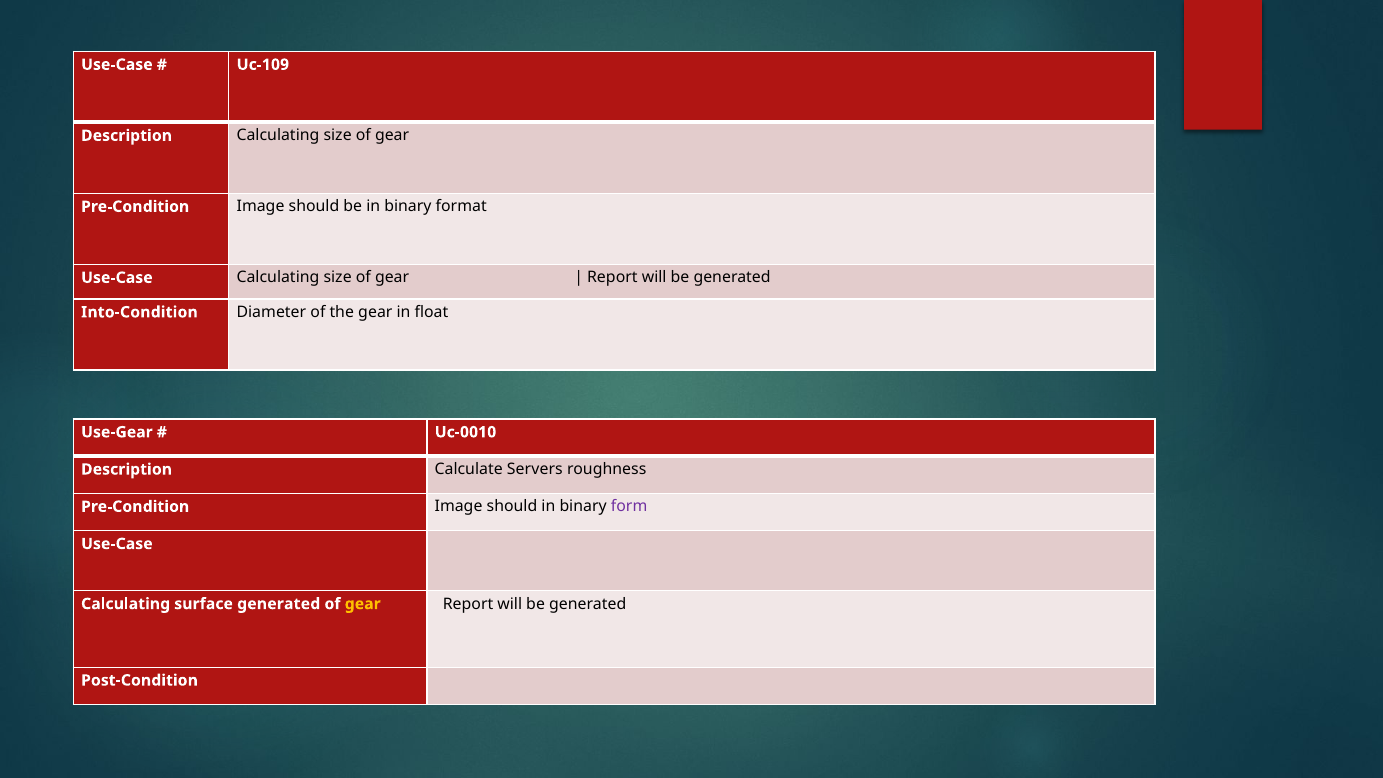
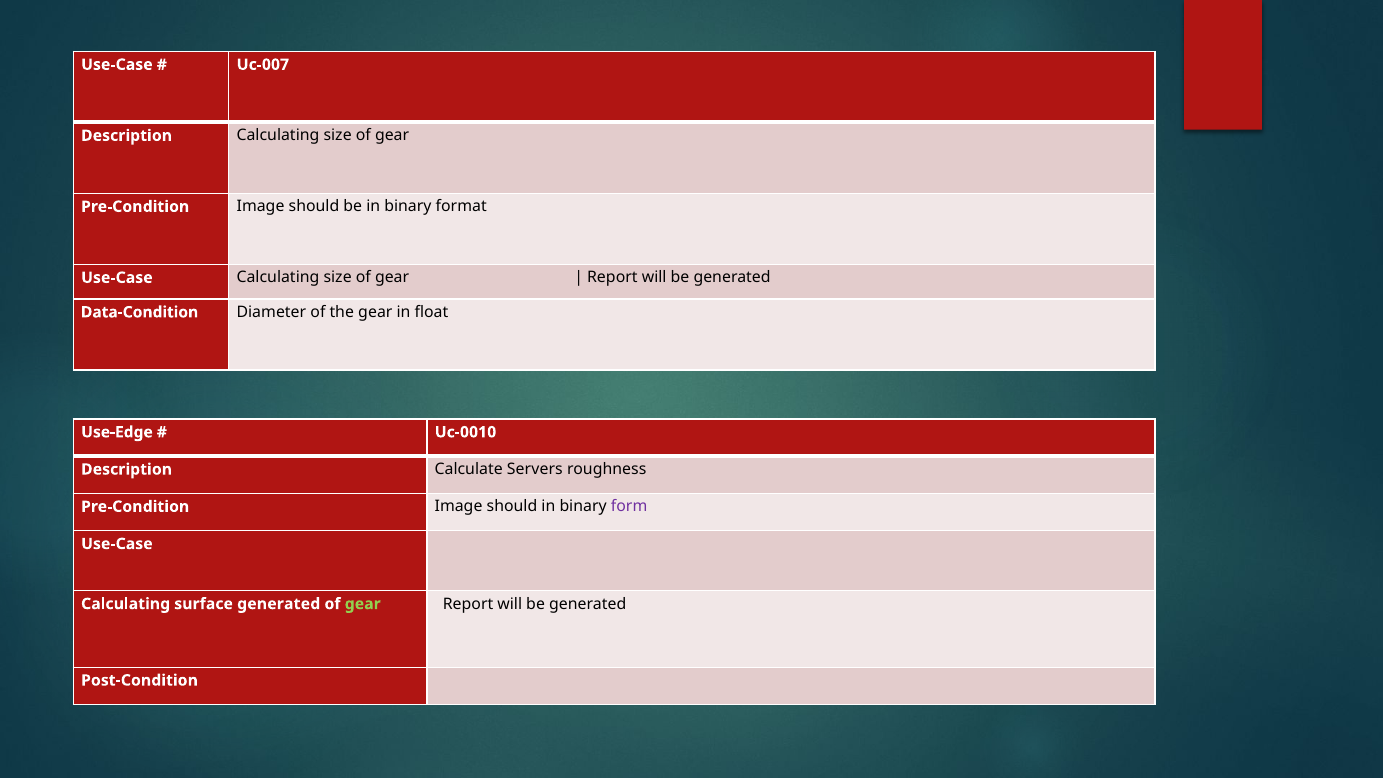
Uc-109: Uc-109 -> Uc-007 (263, 65)
Into-Condition: Into-Condition -> Data-Condition (140, 312)
Use-Gear: Use-Gear -> Use-Edge (117, 432)
gear colour: yellow -> light green (363, 604)
